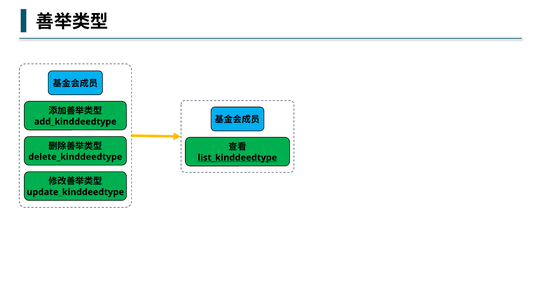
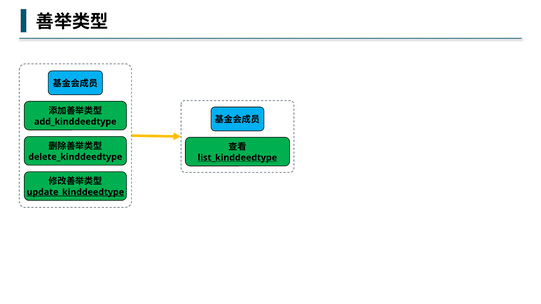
update_kinddeedtype underline: none -> present (75, 192)
